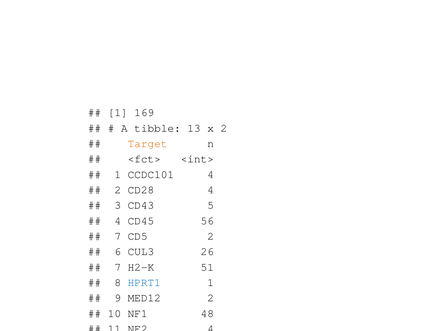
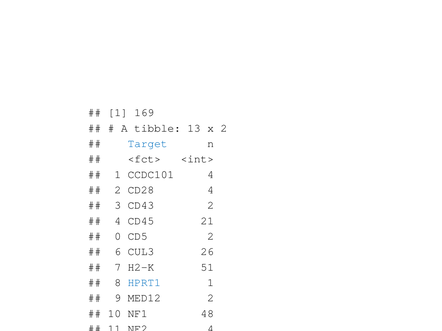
Target colour: orange -> blue (148, 144)
CD43 5: 5 -> 2 (211, 206)
56: 56 -> 21 (207, 221)
7: 7 -> 0 (118, 237)
